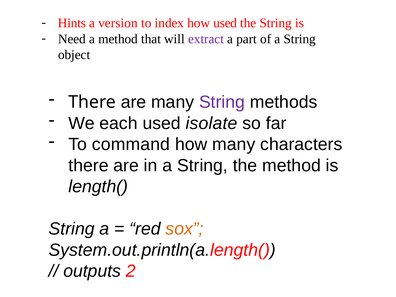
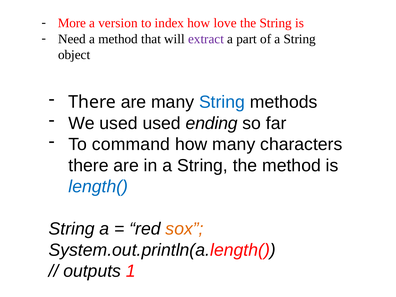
Hints: Hints -> More (72, 23)
how used: used -> love (225, 23)
String colour: purple -> blue (222, 102)
We each: each -> used (118, 123)
isolate: isolate -> ending (212, 123)
length( colour: black -> blue (98, 187)
2: 2 -> 1 (131, 271)
